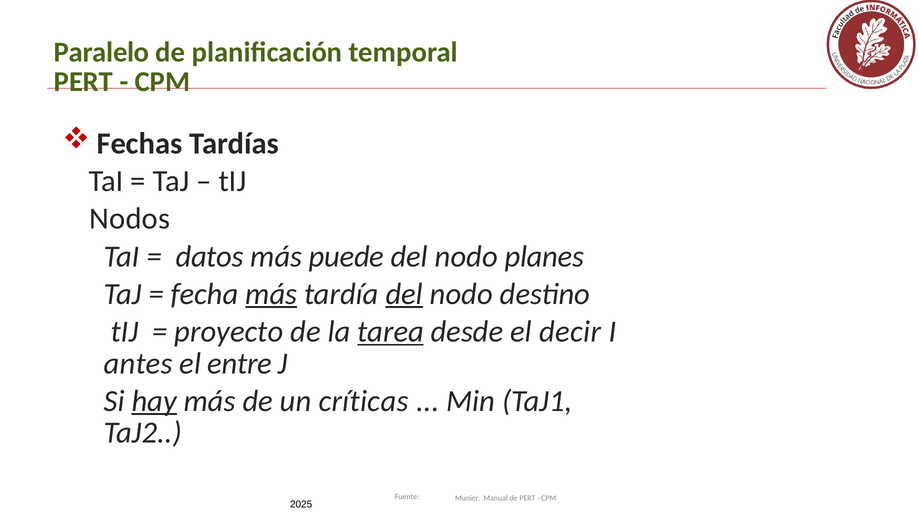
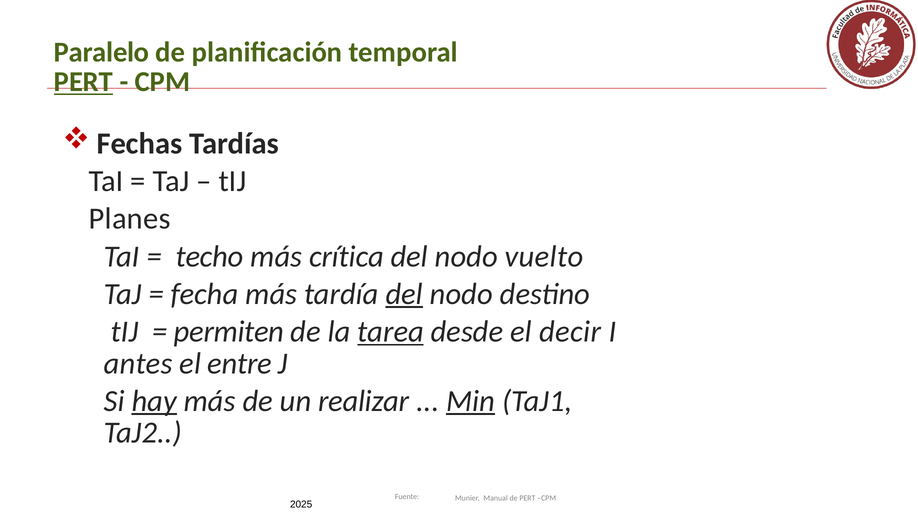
PERT underline: none -> present (84, 82)
Nodos: Nodos -> Planes (130, 219)
datos: datos -> techo (210, 256)
puede: puede -> crítica (346, 256)
planes: planes -> vuelto (544, 256)
más underline: present -> none (271, 294)
proyecto: proyecto -> permiten (229, 331)
críticas: críticas -> realizar (364, 401)
Min underline: none -> present (471, 401)
